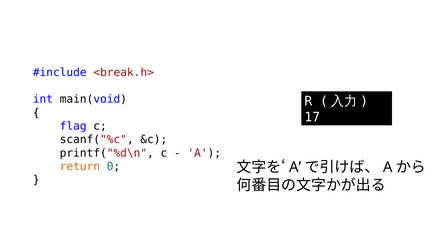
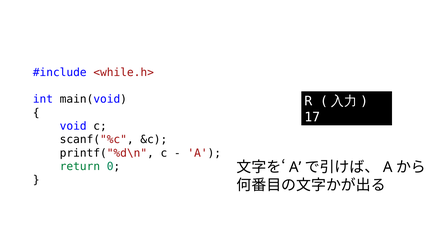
<break.h>: <break.h> -> <while.h> (124, 72)
flag: flag -> void (73, 126)
return colour: orange -> green (80, 166)
